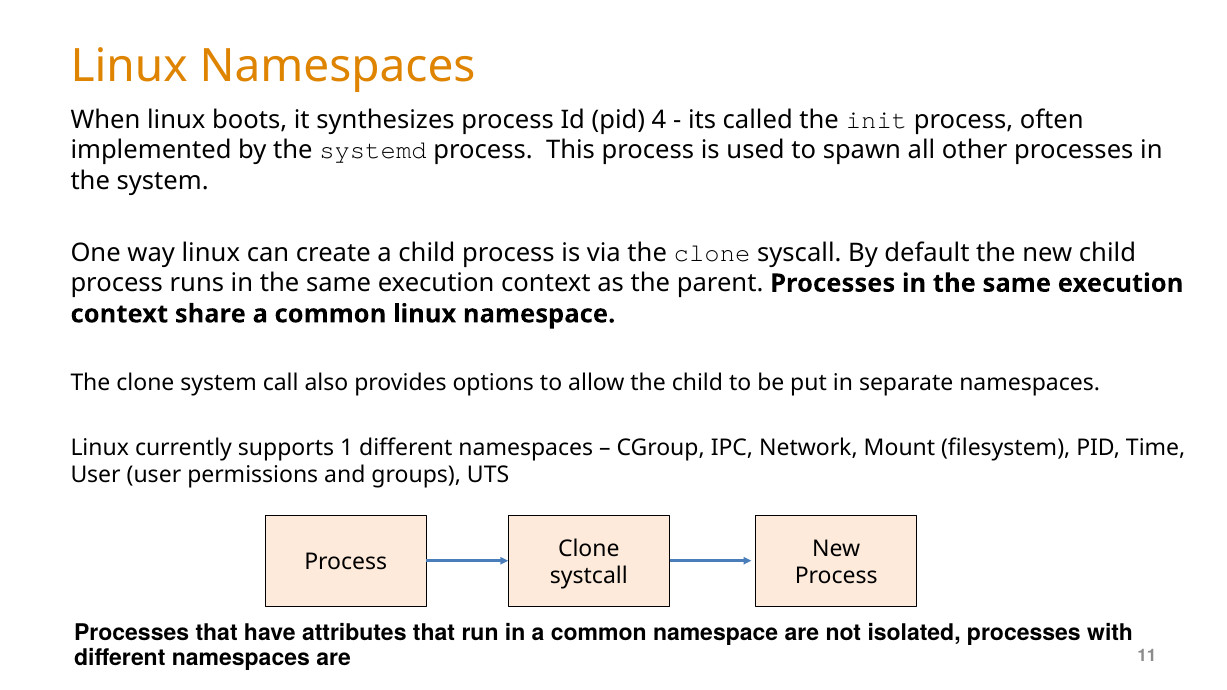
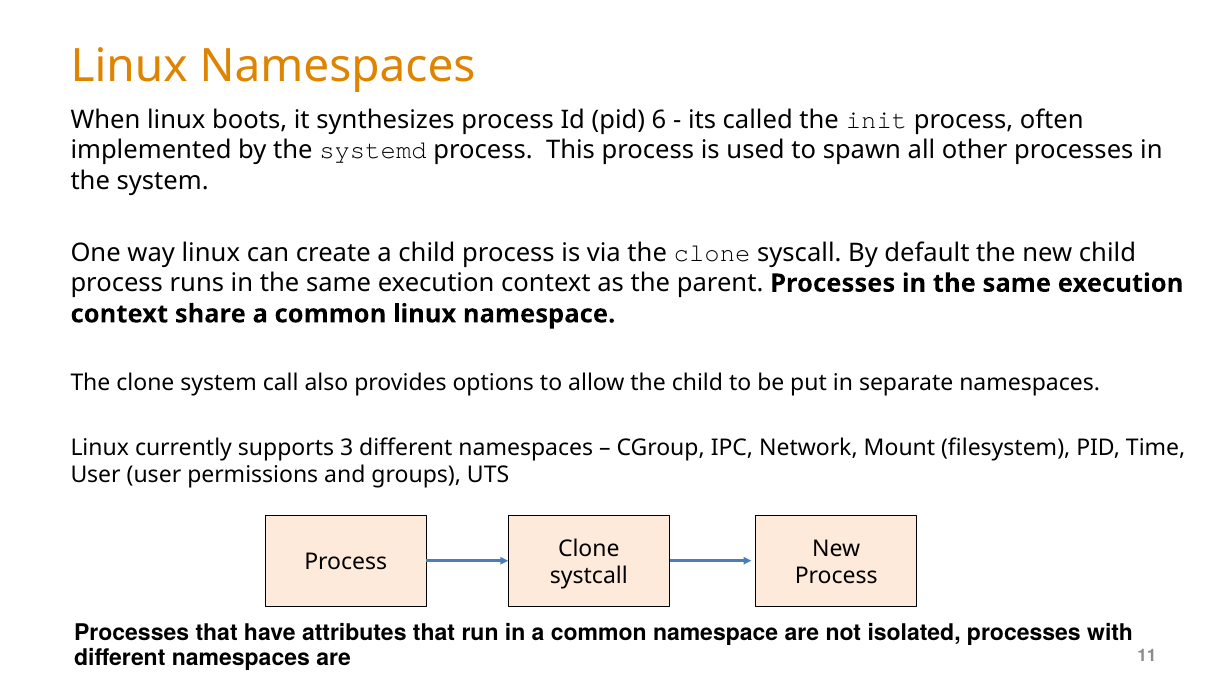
4: 4 -> 6 (659, 120)
1: 1 -> 3 (347, 448)
